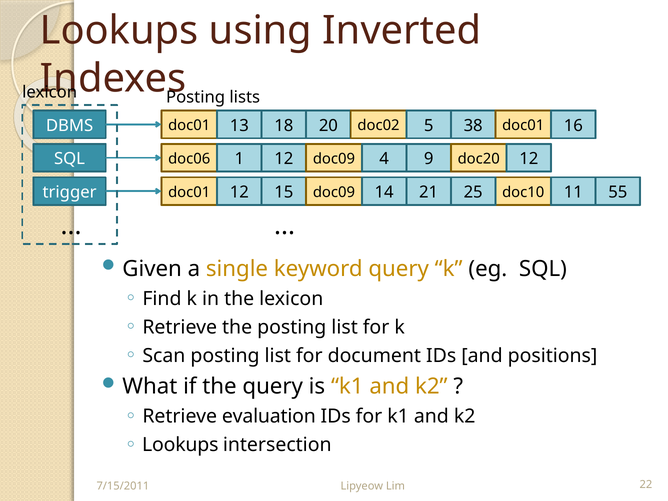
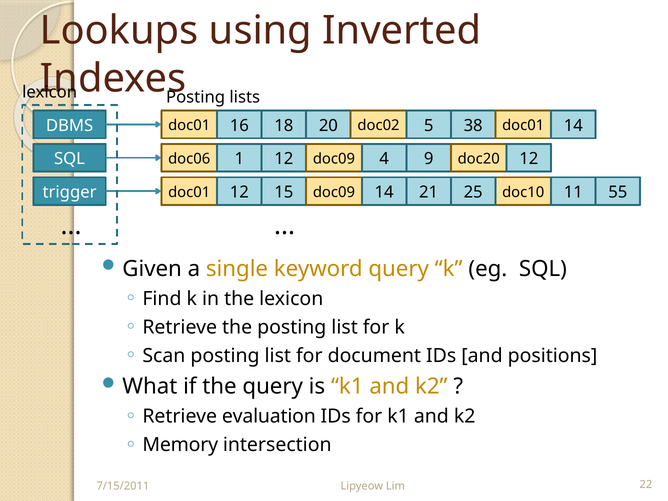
13: 13 -> 16 (239, 126)
doc01 16: 16 -> 14 (573, 126)
Lookups: Lookups -> Memory (180, 445)
